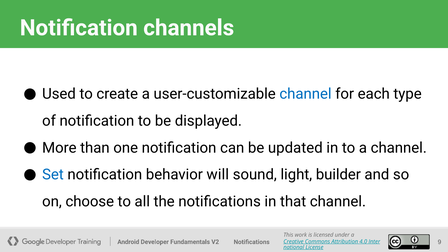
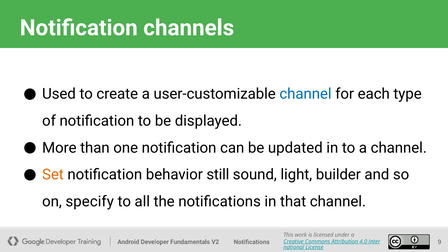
Set colour: blue -> orange (53, 175)
will: will -> still (218, 175)
choose: choose -> specify (90, 202)
